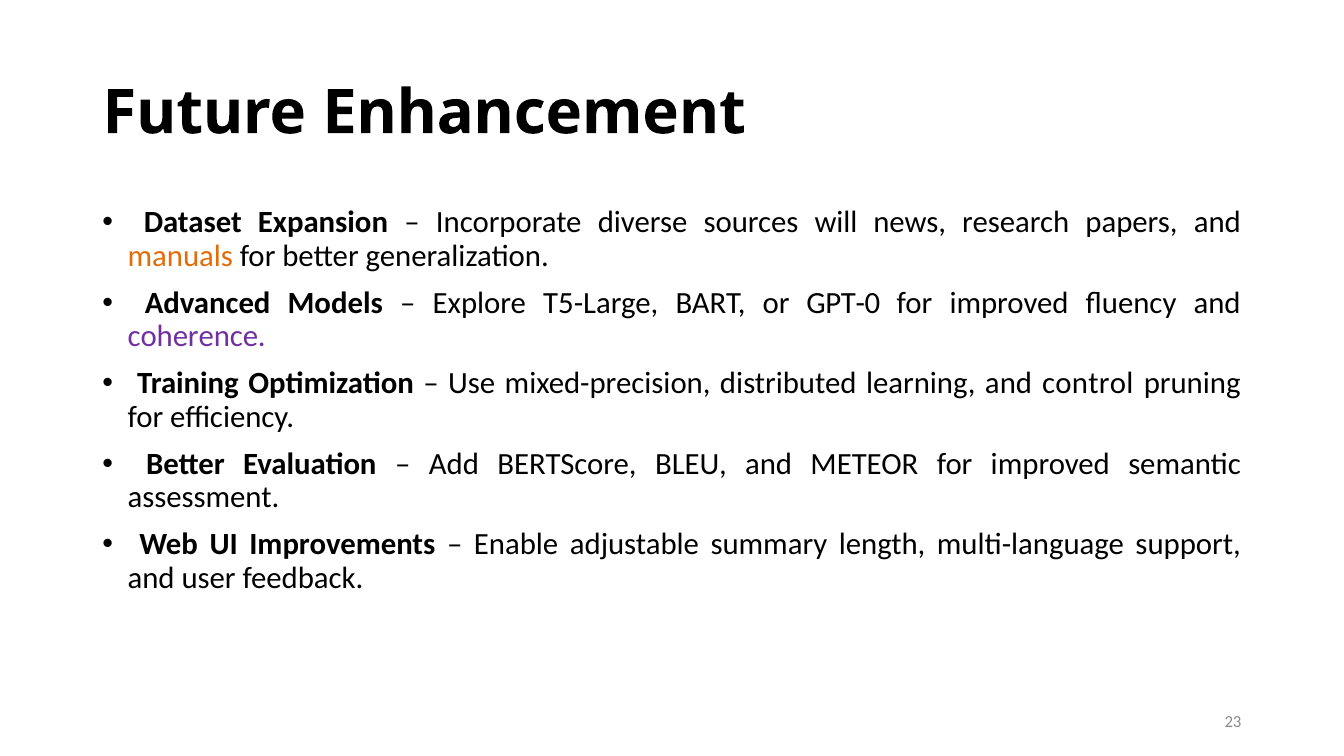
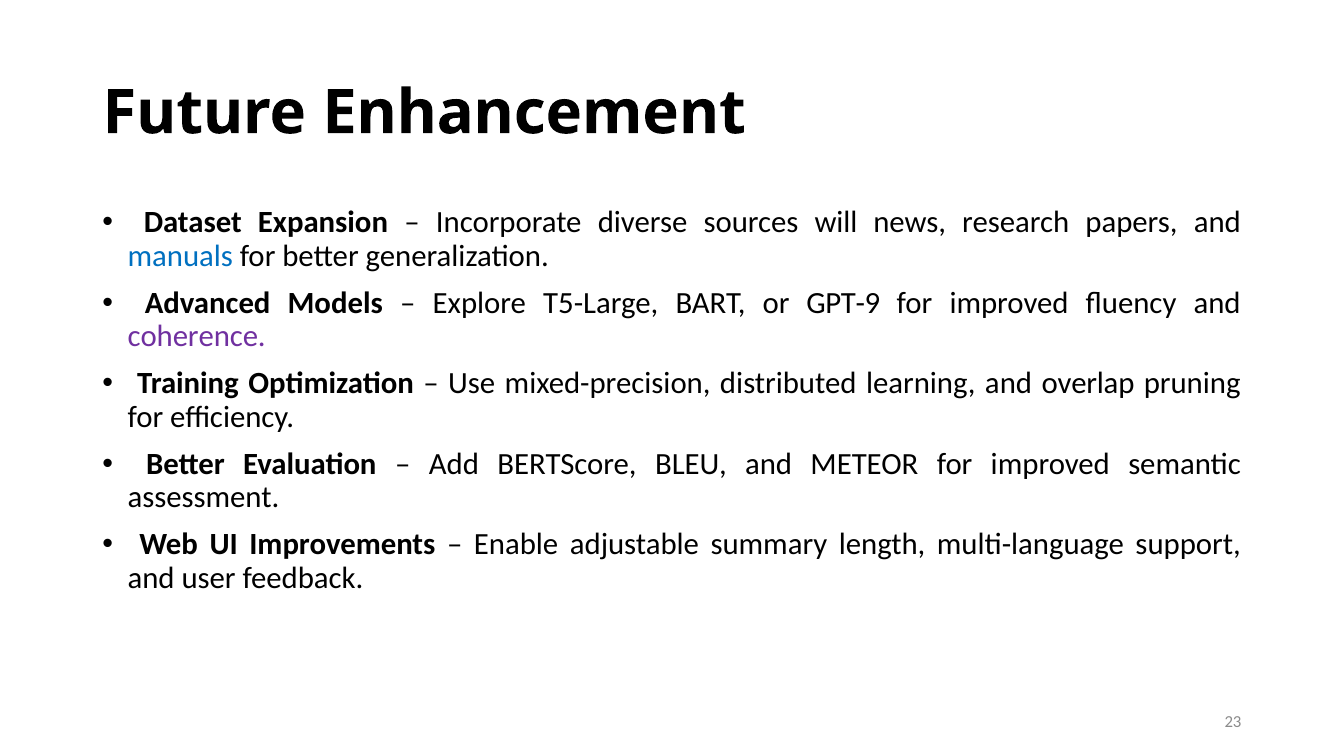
manuals colour: orange -> blue (180, 256)
GPT-0: GPT-0 -> GPT-9 (843, 303)
control: control -> overlap (1088, 384)
